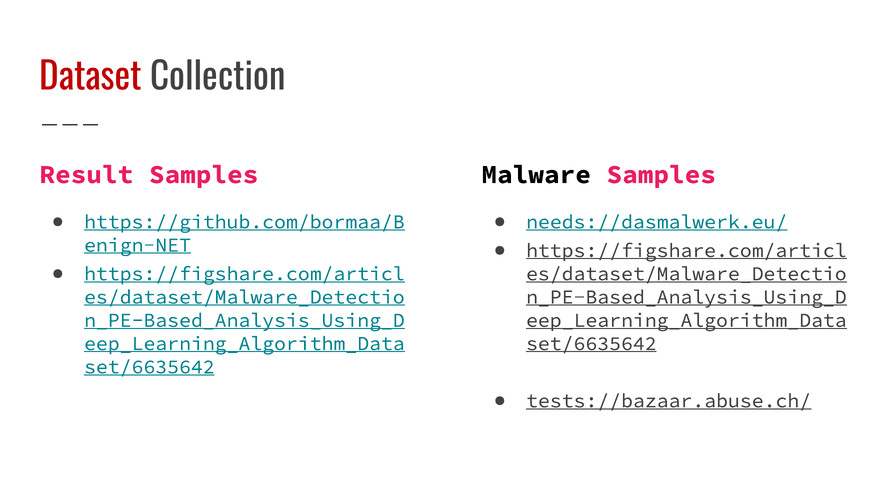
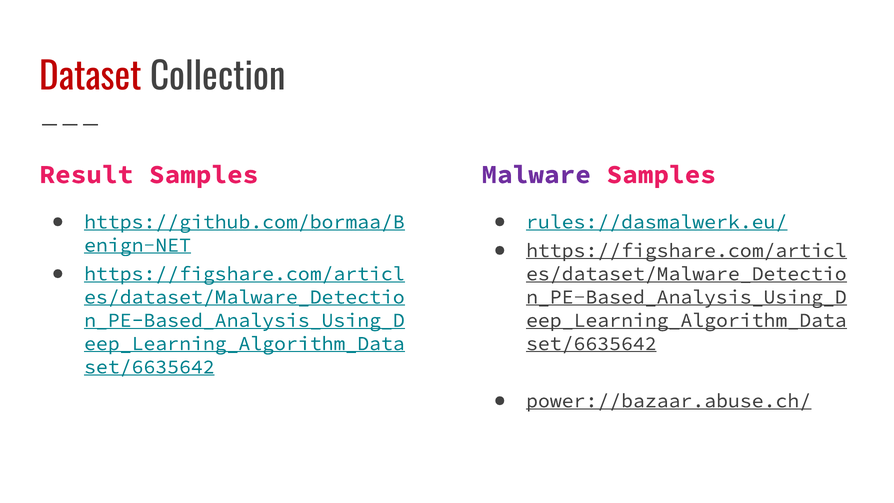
Malware colour: black -> purple (536, 174)
needs://dasmalwerk.eu/: needs://dasmalwerk.eu/ -> rules://dasmalwerk.eu/ (657, 222)
tests://bazaar.abuse.ch/: tests://bazaar.abuse.ch/ -> power://bazaar.abuse.ch/ (669, 401)
